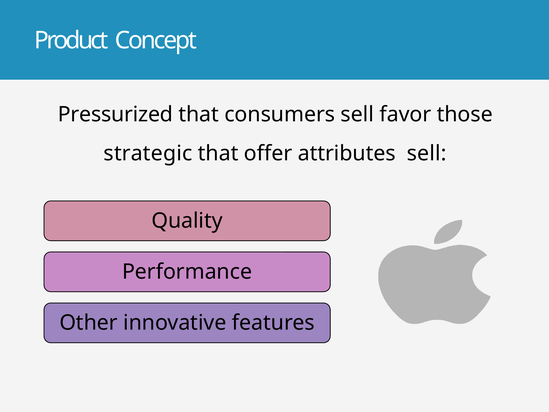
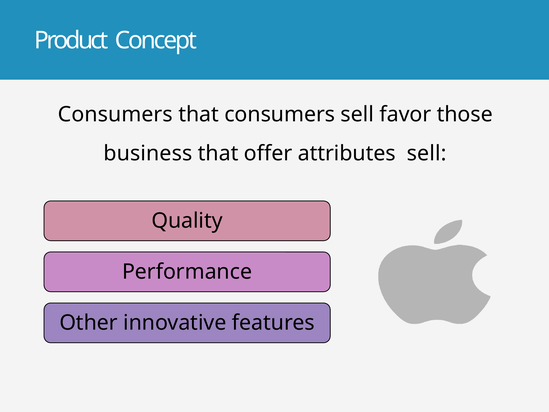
Pressurized: Pressurized -> Consumers (115, 114)
strategic: strategic -> business (148, 153)
